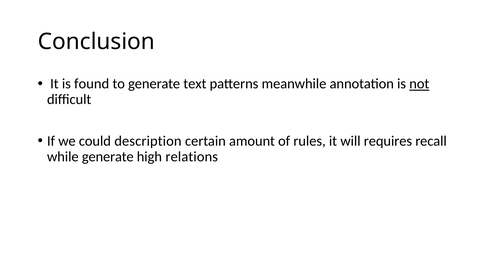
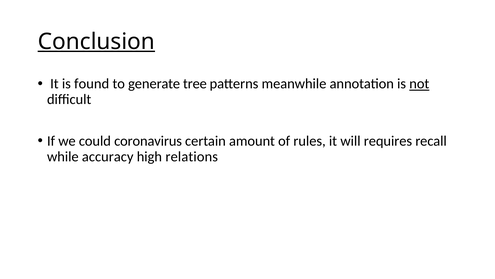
Conclusion underline: none -> present (96, 42)
text: text -> tree (195, 84)
description: description -> coronavirus (148, 141)
while generate: generate -> accuracy (108, 156)
